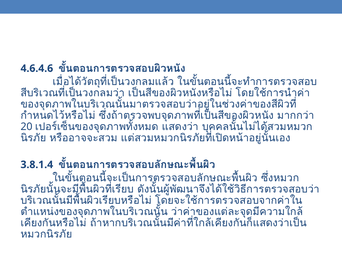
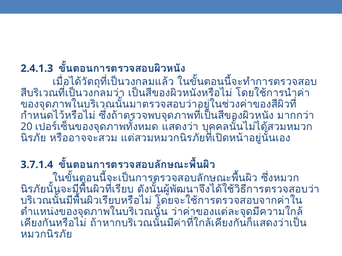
4.6.4.6: 4.6.4.6 -> 2.4.1.3 (37, 69)
3.8.1.4: 3.8.1.4 -> 3.7.1.4 (37, 165)
